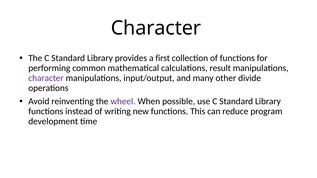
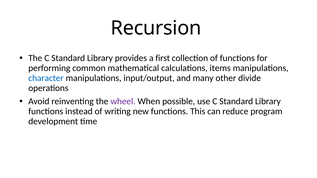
Character: Character -> Recursion (156, 28)
result: result -> items (220, 68)
character colour: purple -> blue (46, 78)
